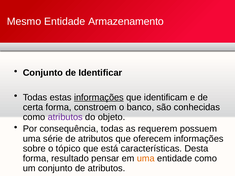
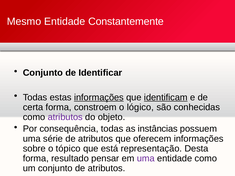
Armazenamento: Armazenamento -> Constantemente (126, 21)
identificam underline: none -> present (166, 97)
banco: banco -> lógico (140, 107)
requerem: requerem -> instâncias (158, 129)
características: características -> representação (151, 149)
uma colour: orange -> purple (146, 159)
